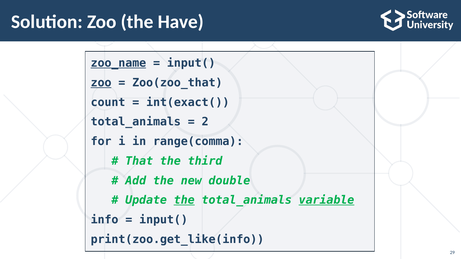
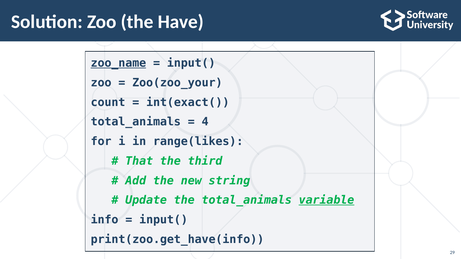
zoo underline: present -> none (101, 83)
Zoo(zoo_that: Zoo(zoo_that -> Zoo(zoo_your (177, 83)
2: 2 -> 4 (205, 122)
range(comma: range(comma -> range(likes (198, 142)
double: double -> string (229, 181)
the underline: present -> none (184, 200)
print(zoo.get_like(info: print(zoo.get_like(info -> print(zoo.get_have(info (177, 240)
